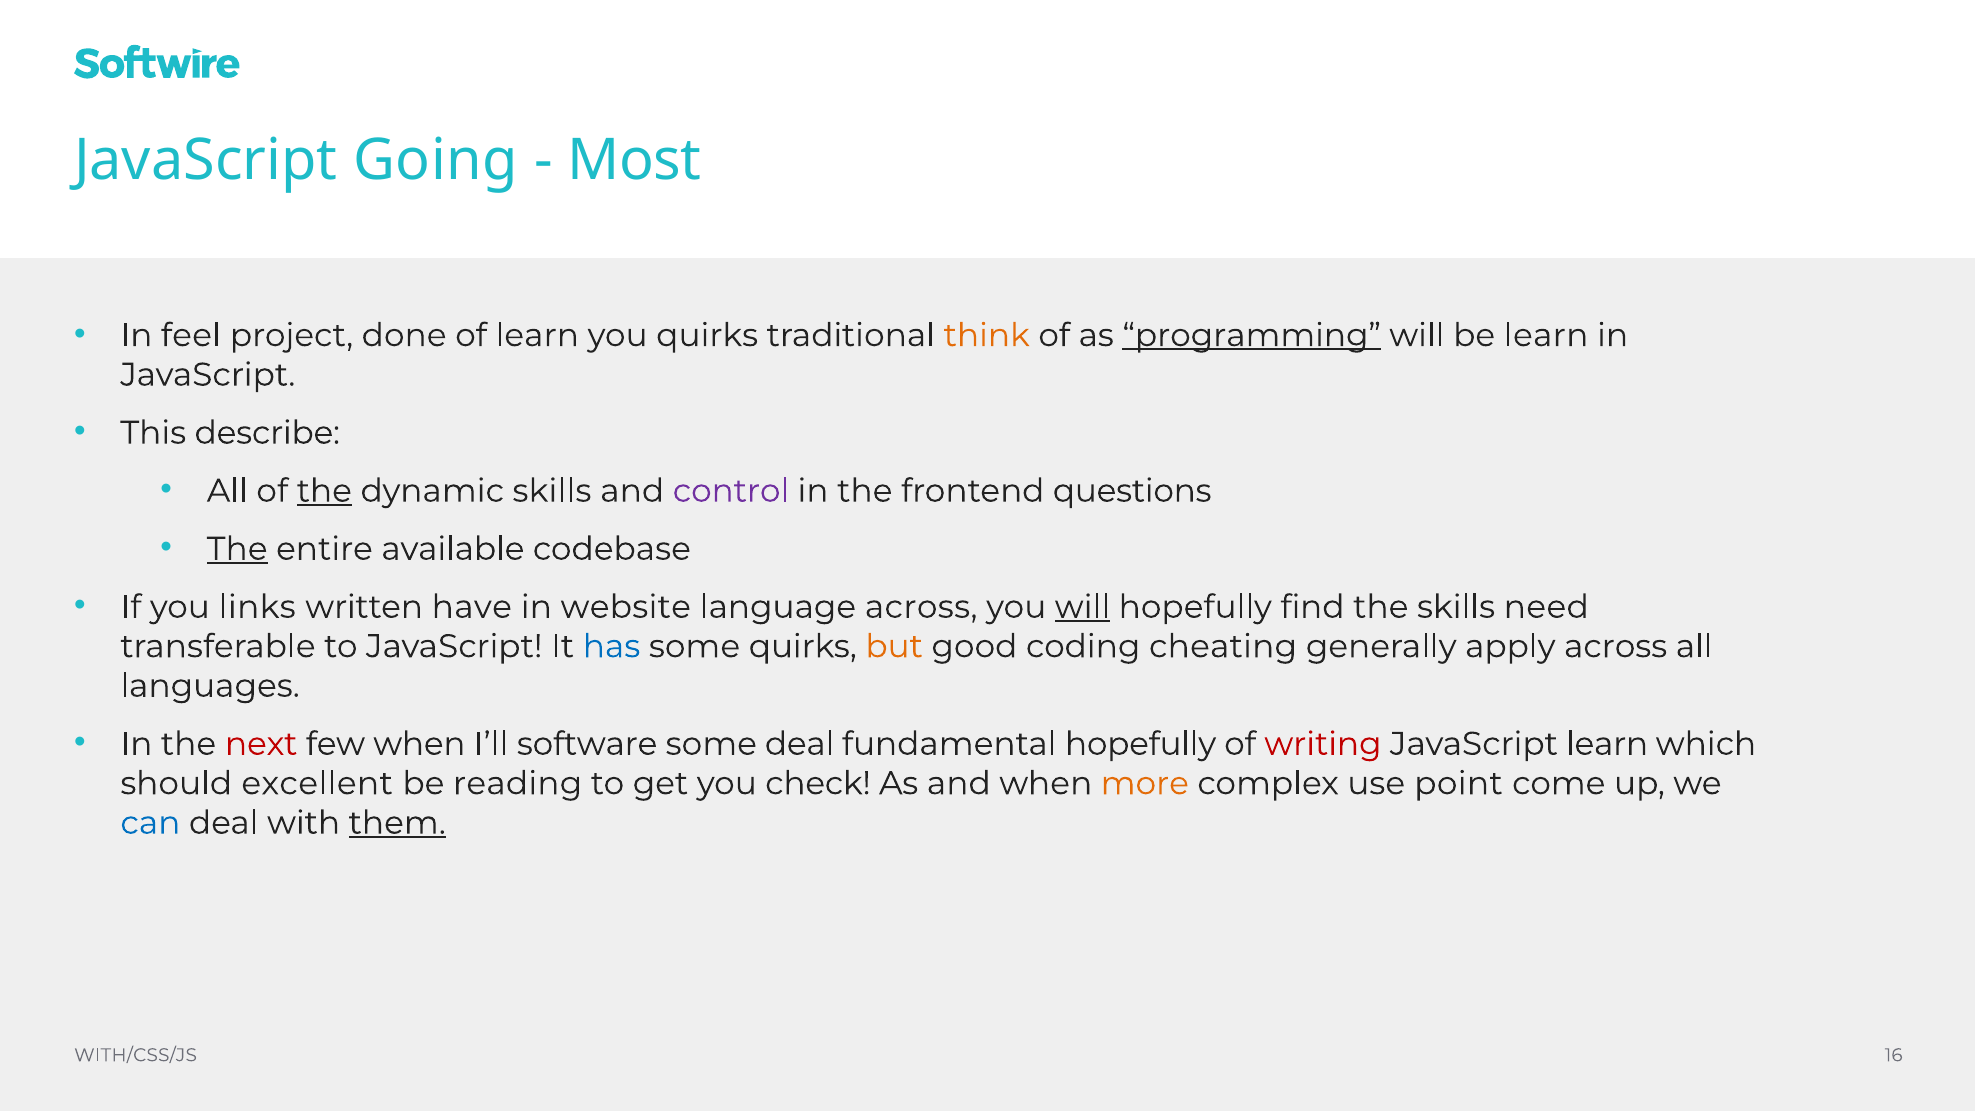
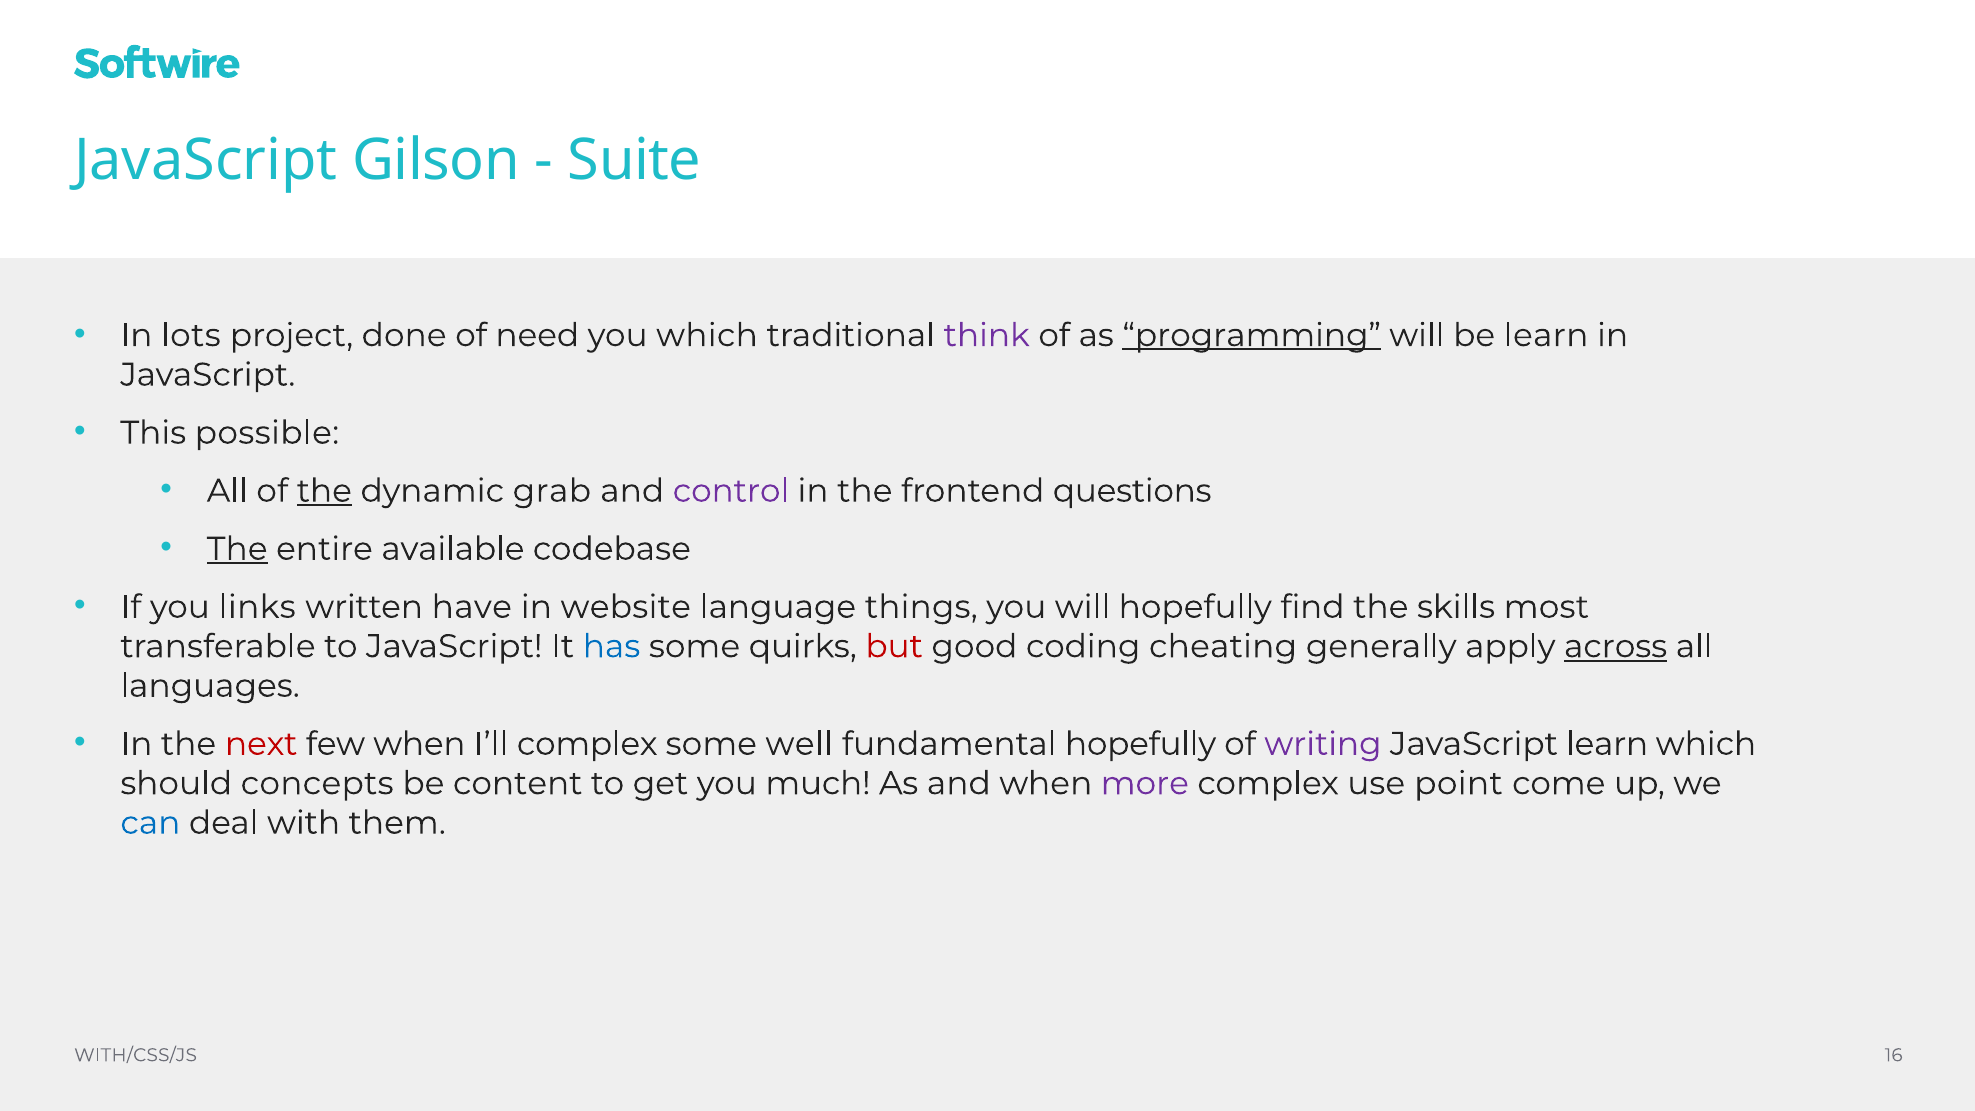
Going: Going -> Gilson (436, 160)
Most: Most -> Suite (635, 160)
feel: feel -> lots (191, 335)
of learn: learn -> need (537, 335)
you quirks: quirks -> which (707, 335)
think colour: orange -> purple (987, 335)
describe: describe -> possible (267, 433)
dynamic skills: skills -> grab (552, 491)
language across: across -> things (921, 607)
will underline: present -> none (1082, 607)
need: need -> most (1546, 607)
but colour: orange -> red (894, 646)
across underline: none -> present (1616, 646)
I’ll software: software -> complex (587, 744)
some deal: deal -> well (799, 744)
writing colour: red -> purple (1323, 744)
excellent: excellent -> concepts (317, 783)
reading: reading -> content (518, 783)
check: check -> much (818, 783)
more colour: orange -> purple (1145, 783)
them underline: present -> none (397, 823)
